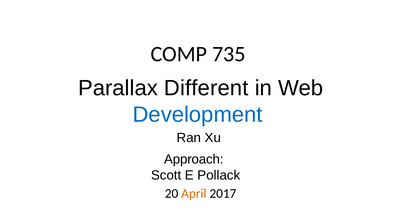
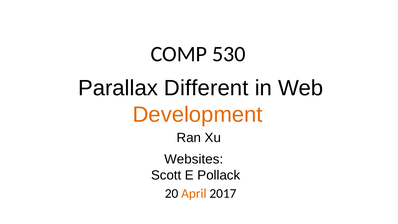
735: 735 -> 530 (229, 54)
Development colour: blue -> orange (198, 115)
Approach: Approach -> Websites (194, 159)
